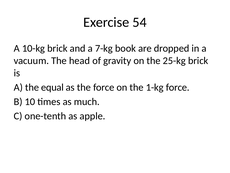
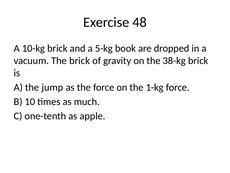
54: 54 -> 48 (140, 22)
7-kg: 7-kg -> 5-kg (104, 48)
The head: head -> brick (80, 61)
25-kg: 25-kg -> 38-kg (174, 61)
equal: equal -> jump (52, 87)
